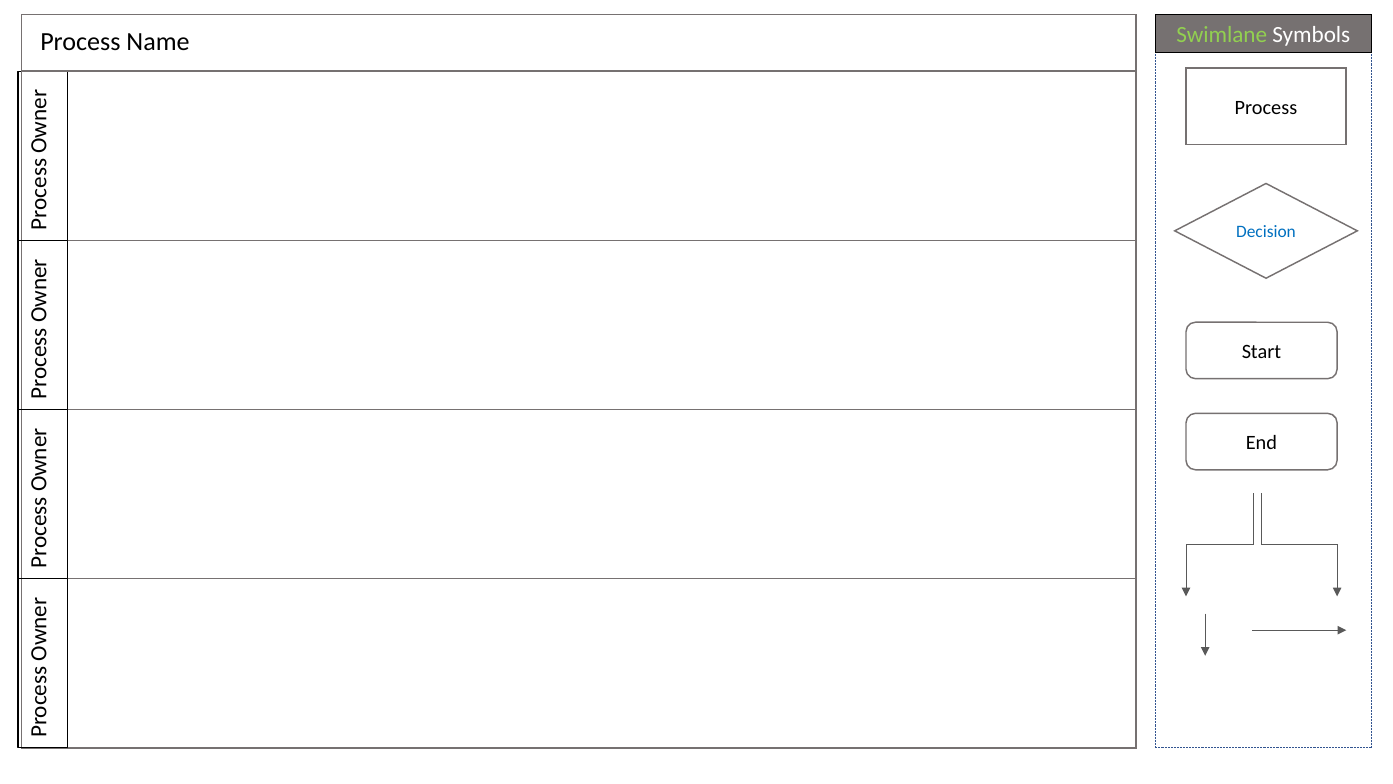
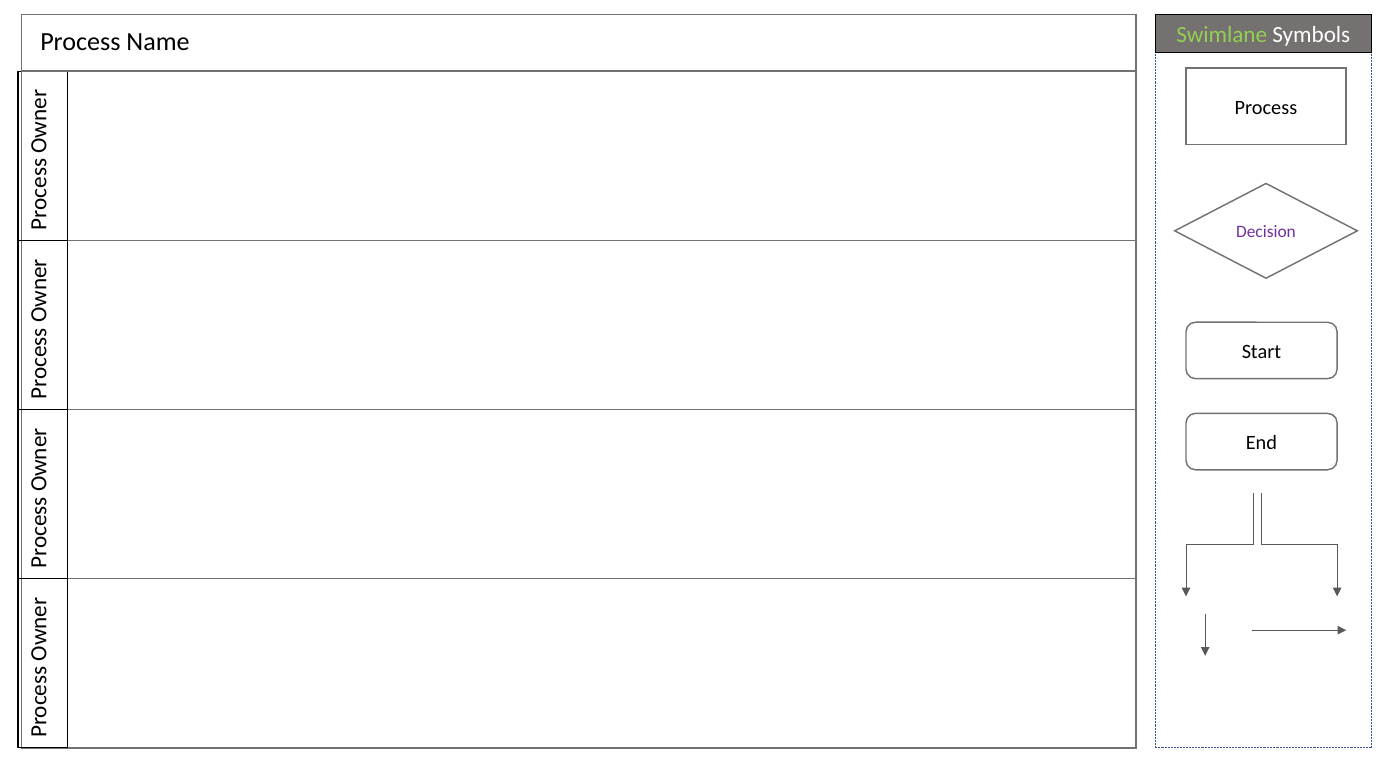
Decision colour: blue -> purple (1266, 232)
